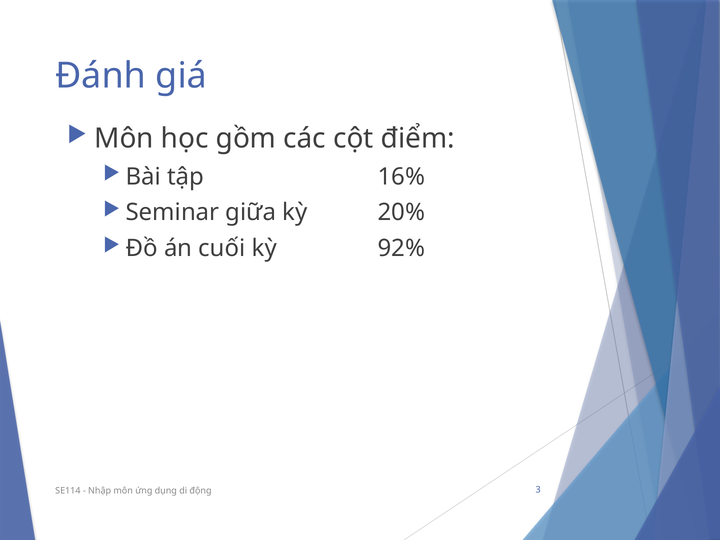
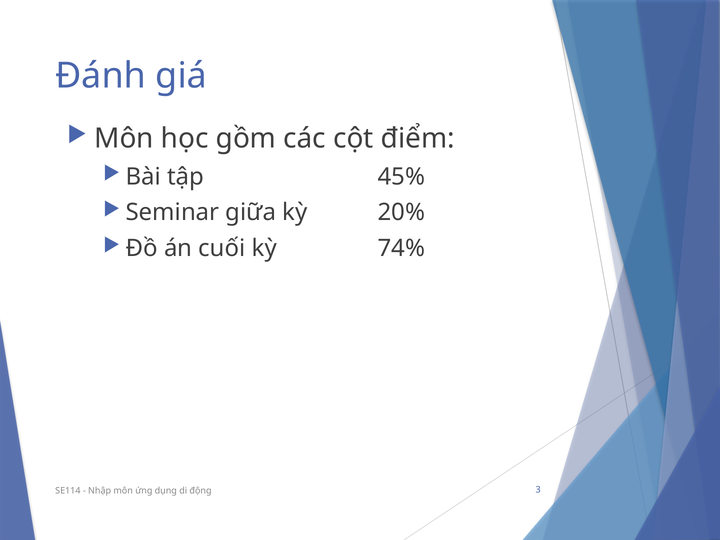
16%: 16% -> 45% (401, 177)
92%: 92% -> 74% (401, 248)
